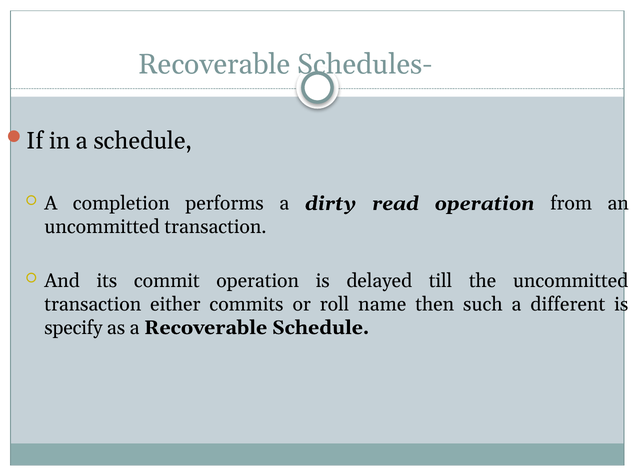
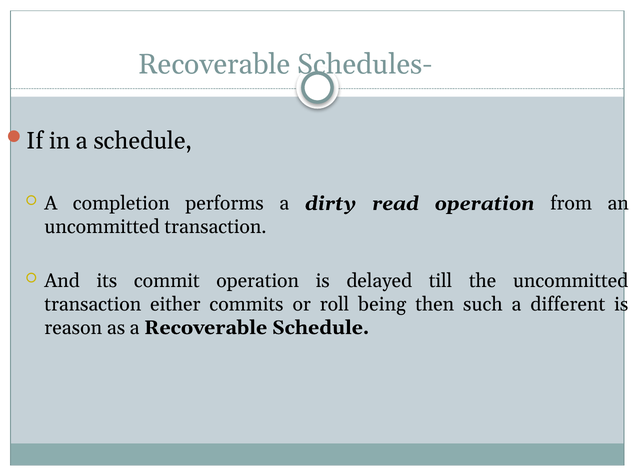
name: name -> being (382, 305)
specify: specify -> reason (73, 328)
